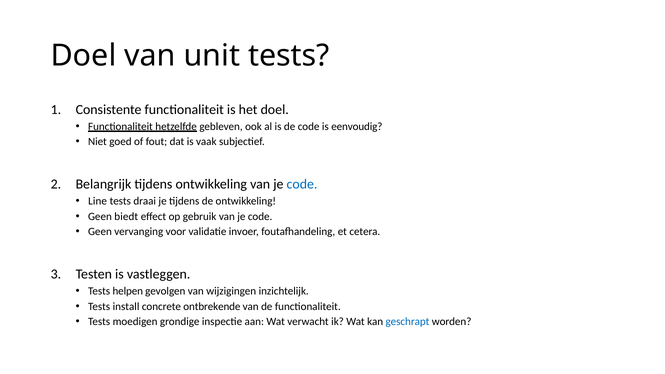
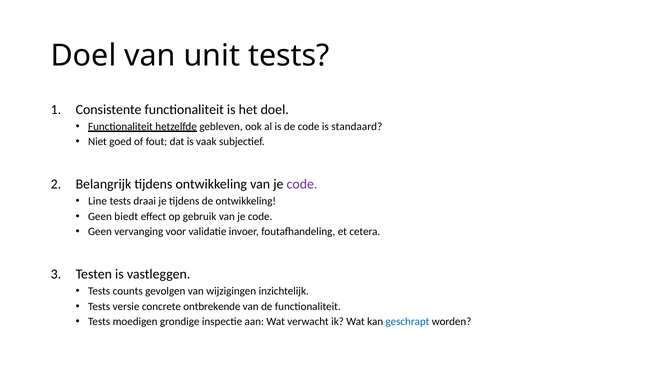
eenvoudig: eenvoudig -> standaard (357, 126)
code colour: blue -> purple (302, 184)
helpen: helpen -> counts (128, 291)
install: install -> versie (126, 306)
